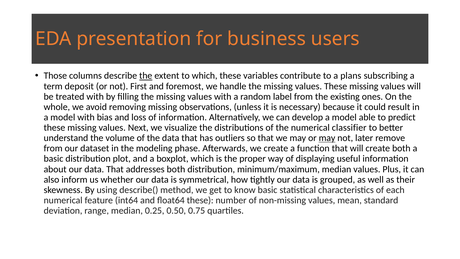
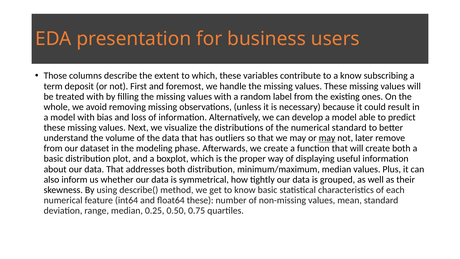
the underline: present -> none (146, 76)
a plans: plans -> know (351, 76)
numerical classifier: classifier -> standard (349, 128)
